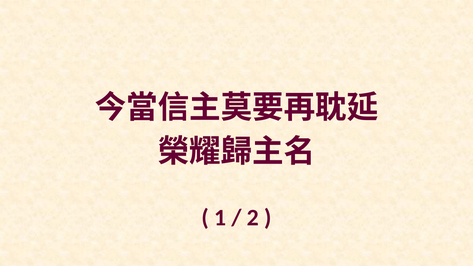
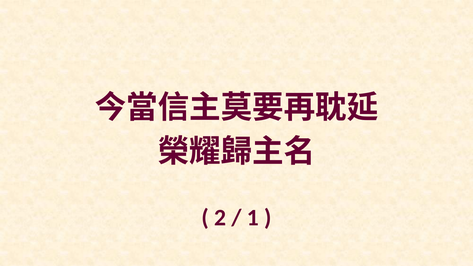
1: 1 -> 2 (220, 218)
2: 2 -> 1 (253, 218)
